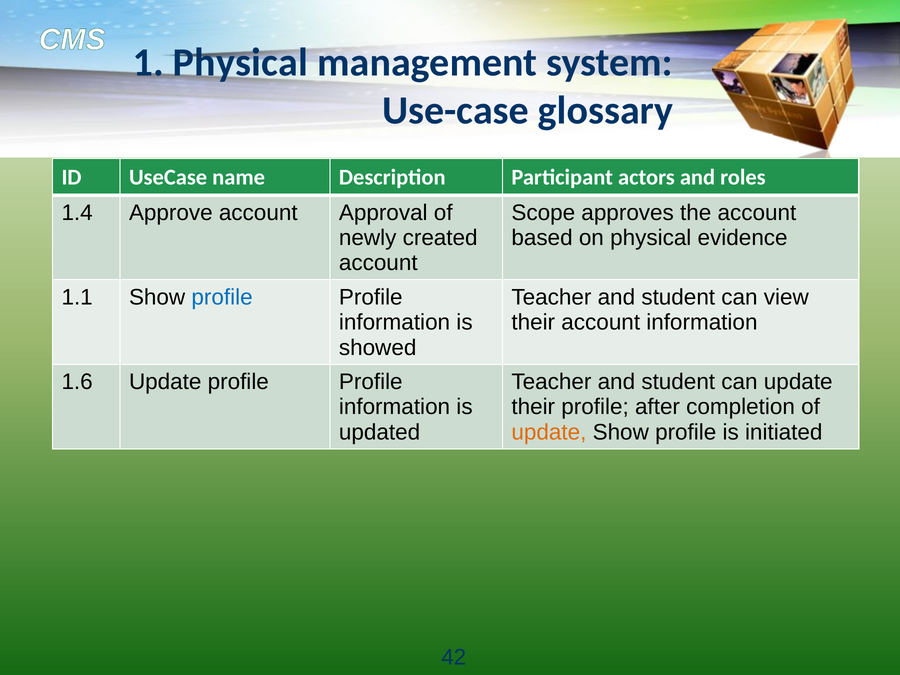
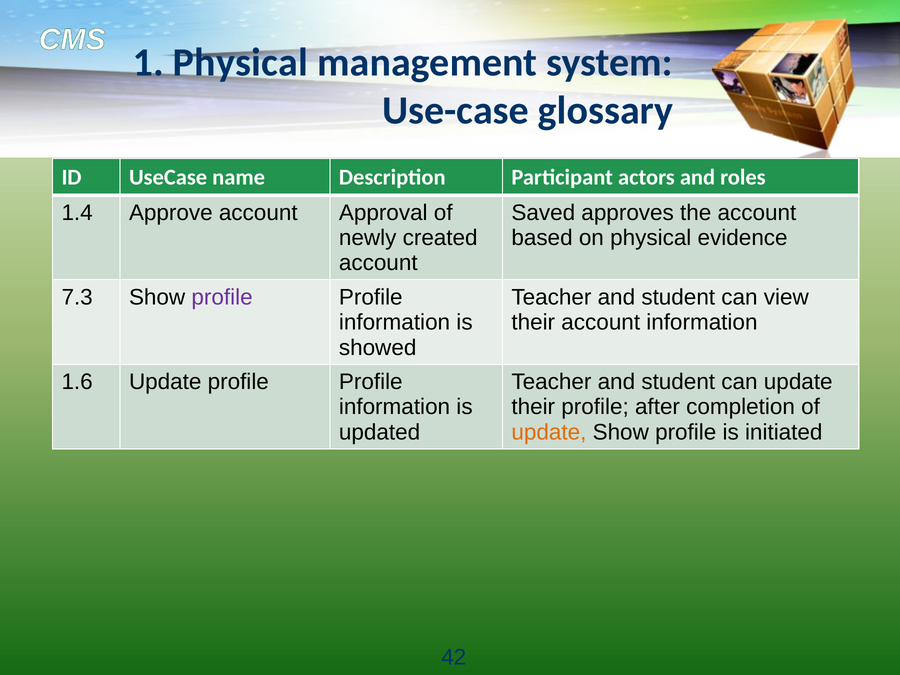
Scope: Scope -> Saved (543, 213)
1.1: 1.1 -> 7.3 (77, 297)
profile colour: blue -> purple (222, 297)
